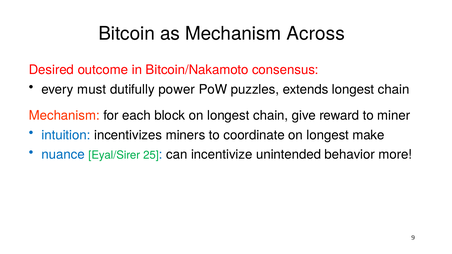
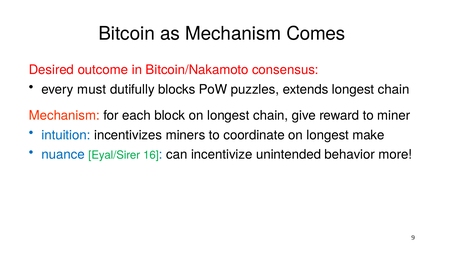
Across: Across -> Comes (316, 34)
power: power -> blocks (177, 89)
25: 25 -> 16 (151, 155)
